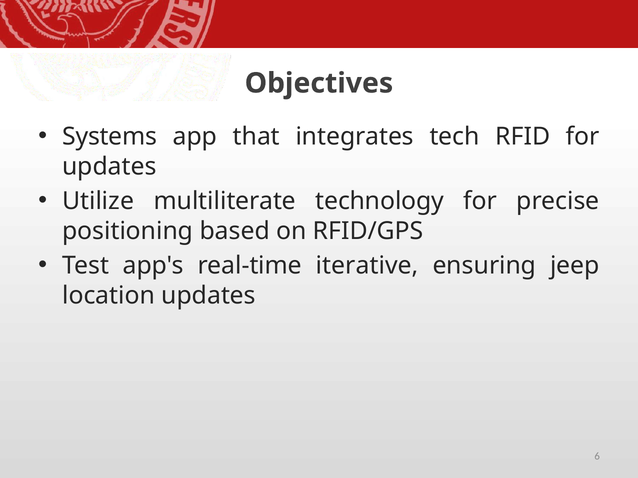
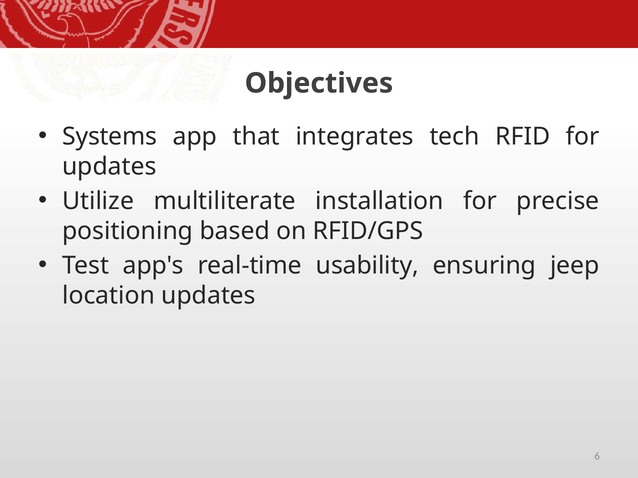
technology: technology -> installation (380, 201)
iterative: iterative -> usability (367, 266)
